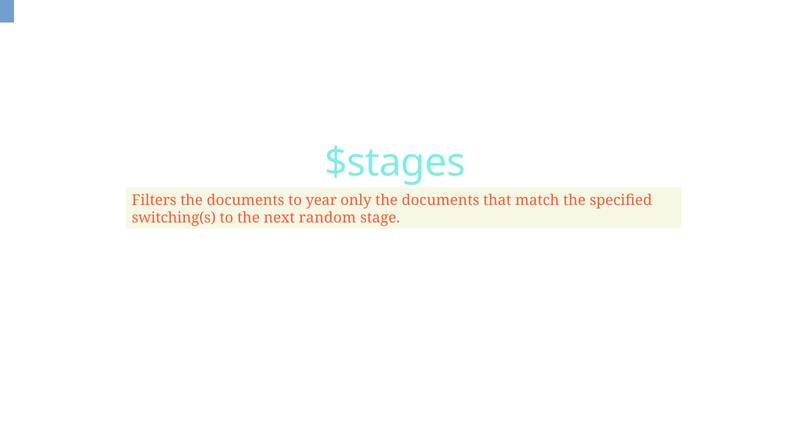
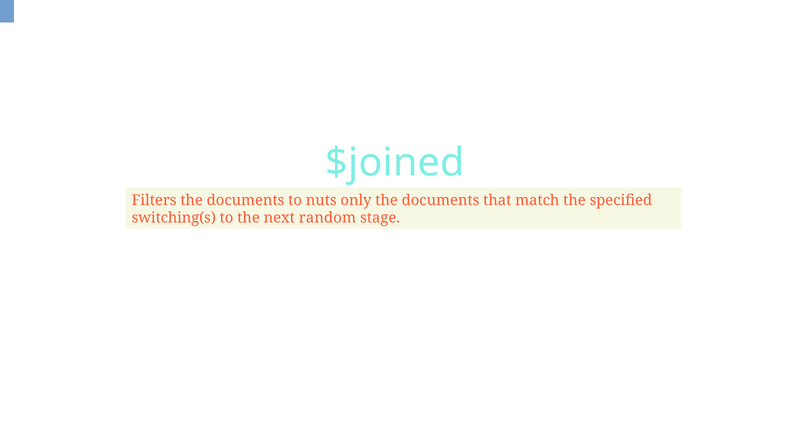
$stages: $stages -> $joined (395, 163)
year: year -> nuts (321, 200)
